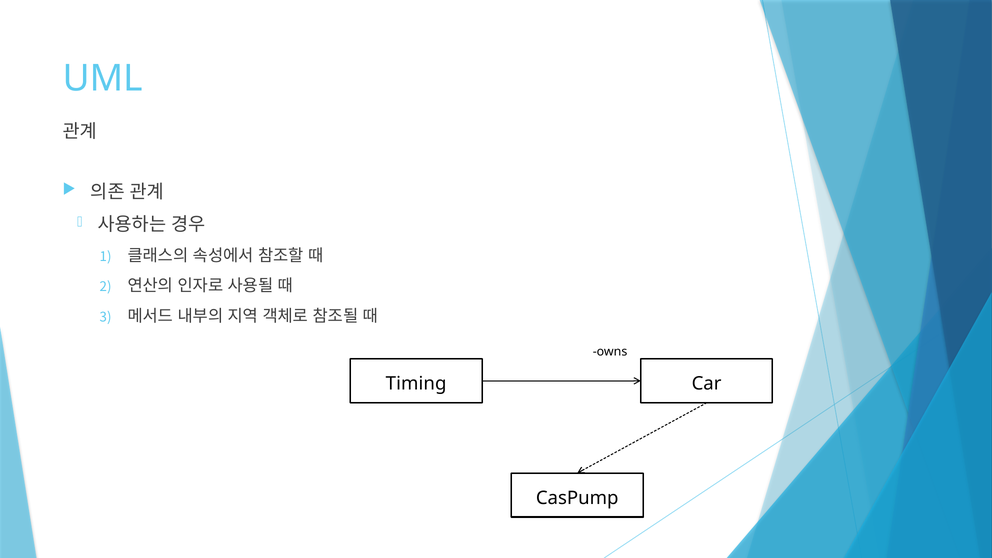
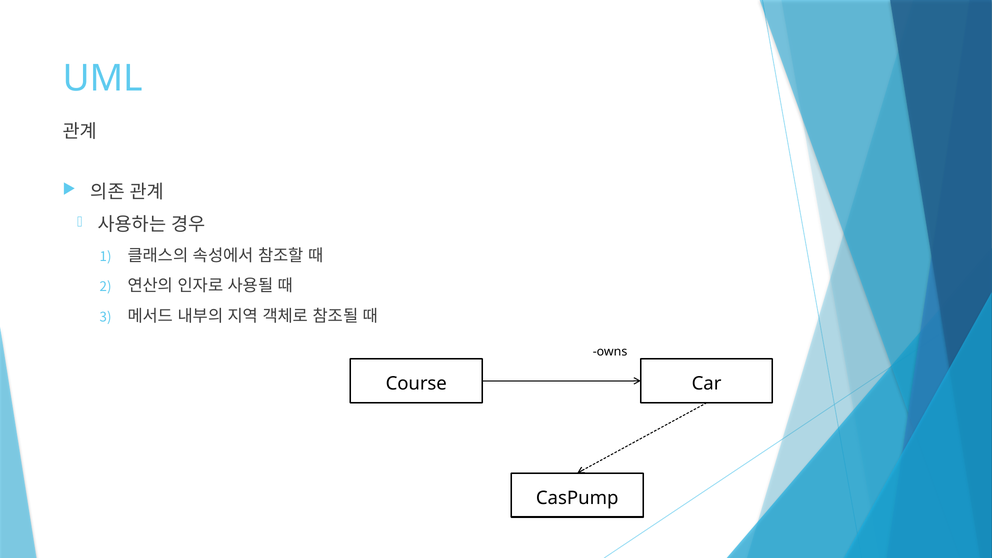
Timing: Timing -> Course (416, 384)
